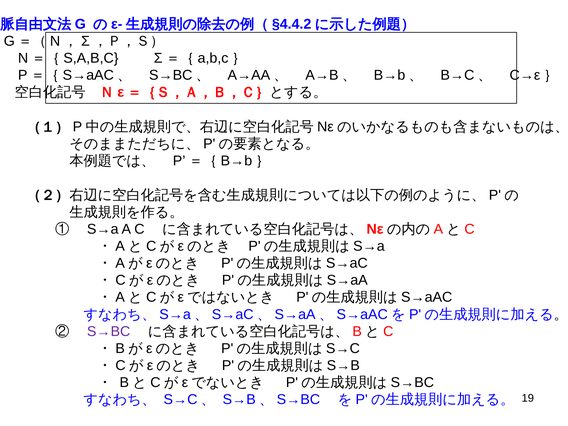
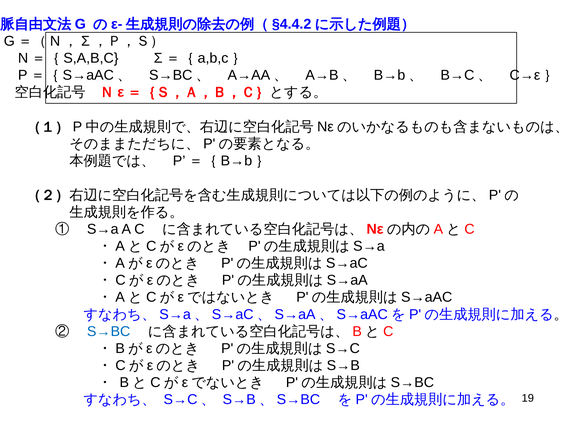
S→BC colour: purple -> blue (109, 331)
